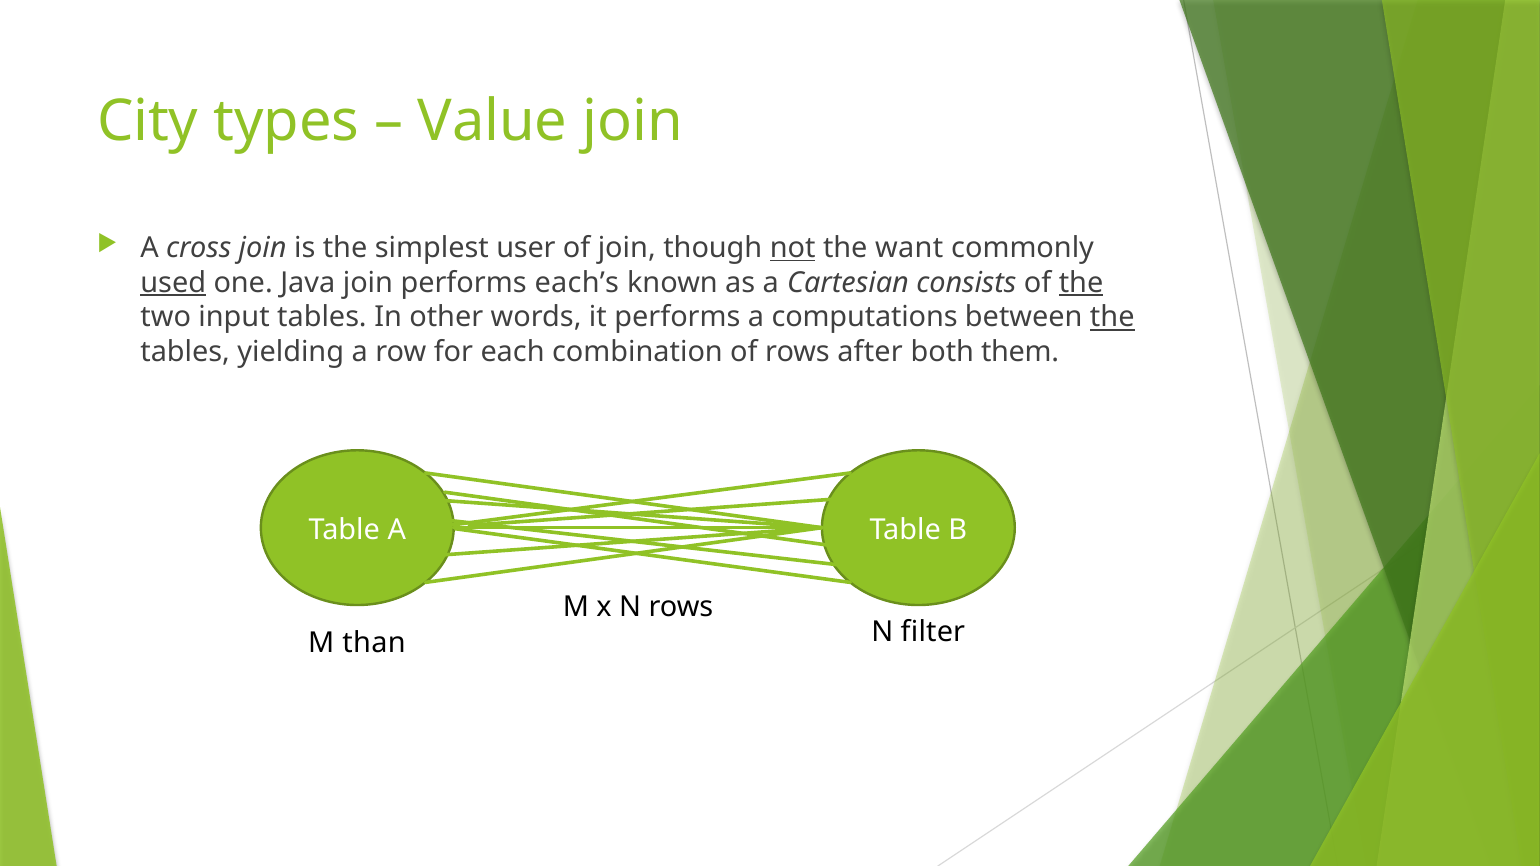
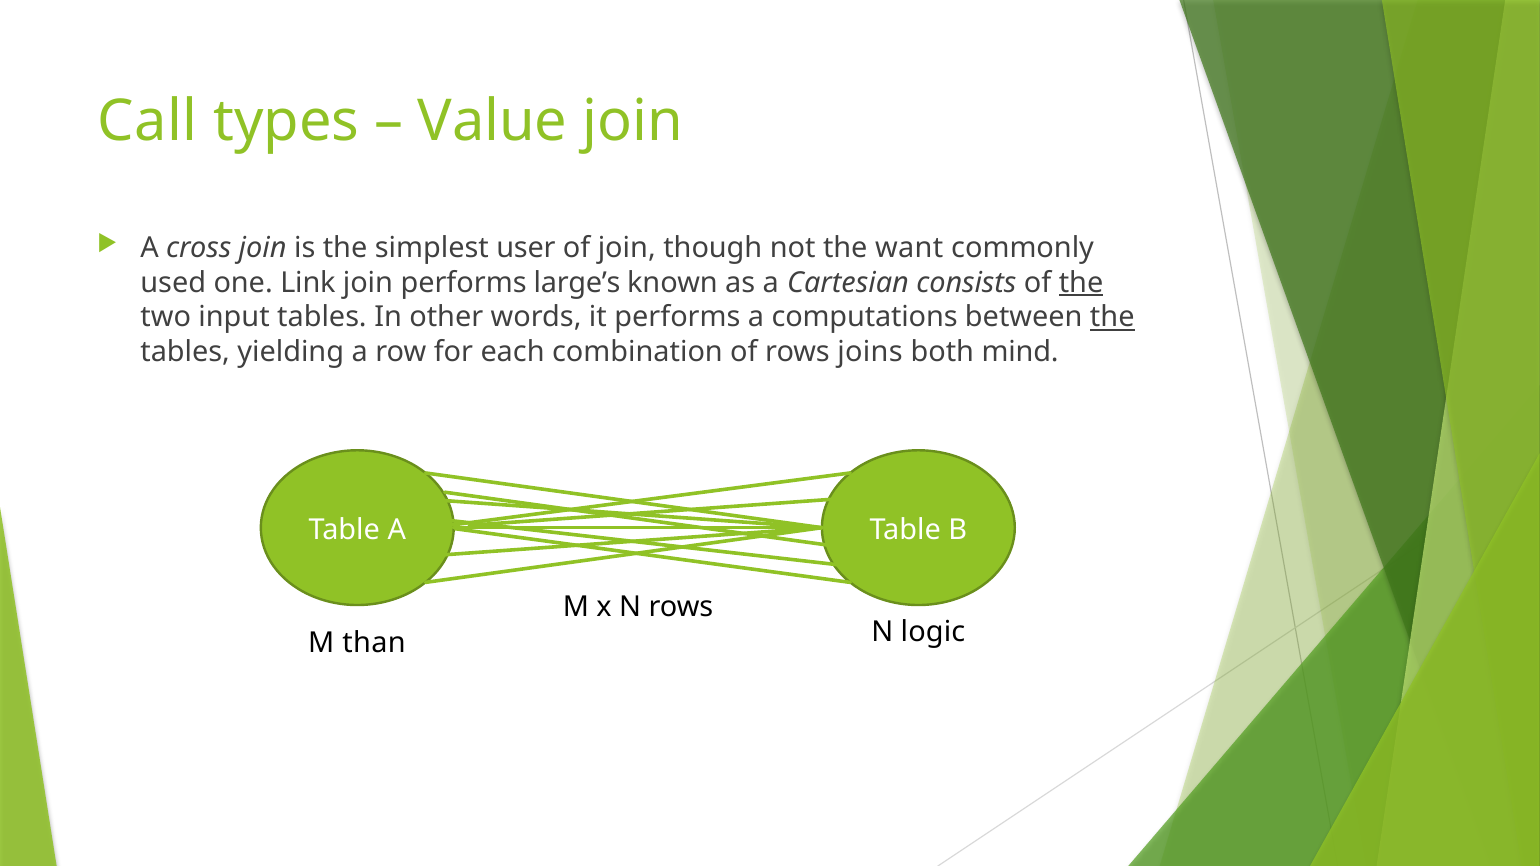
City: City -> Call (147, 121)
not underline: present -> none (793, 248)
used underline: present -> none (173, 283)
Java: Java -> Link (308, 283)
each’s: each’s -> large’s (577, 283)
after: after -> joins (870, 352)
them: them -> mind (1020, 352)
filter: filter -> logic (933, 632)
